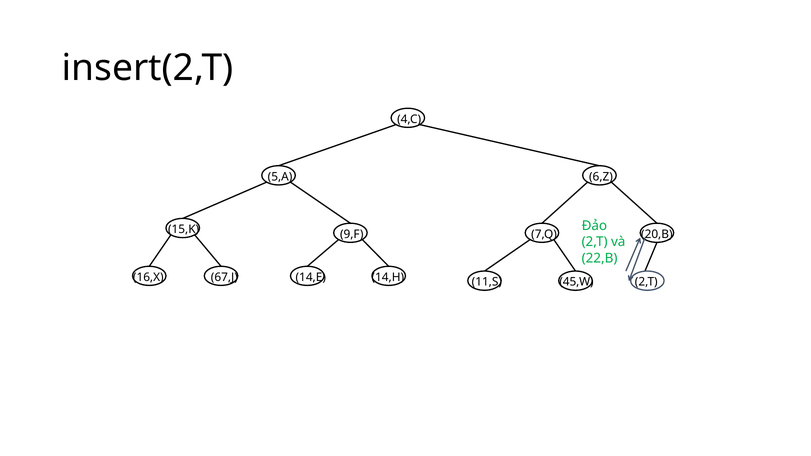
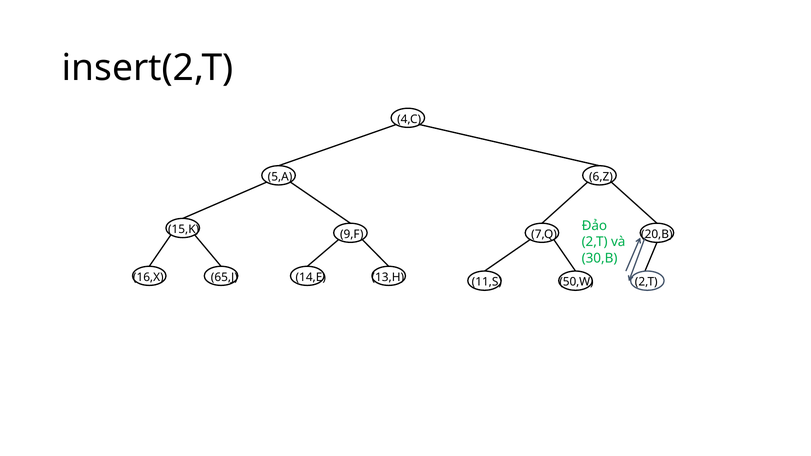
22,B: 22,B -> 30,B (600, 258)
67,J: 67,J -> 65,J (224, 277)
14,H: 14,H -> 13,H (388, 277)
45,W: 45,W -> 50,W (577, 282)
